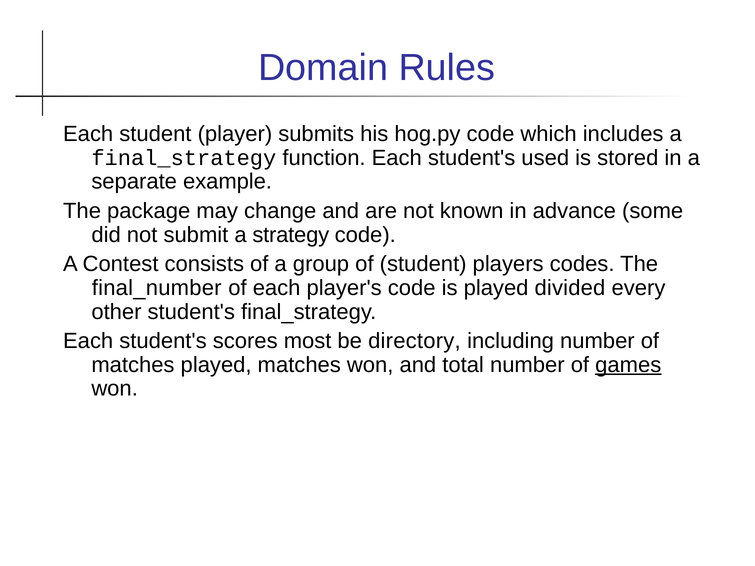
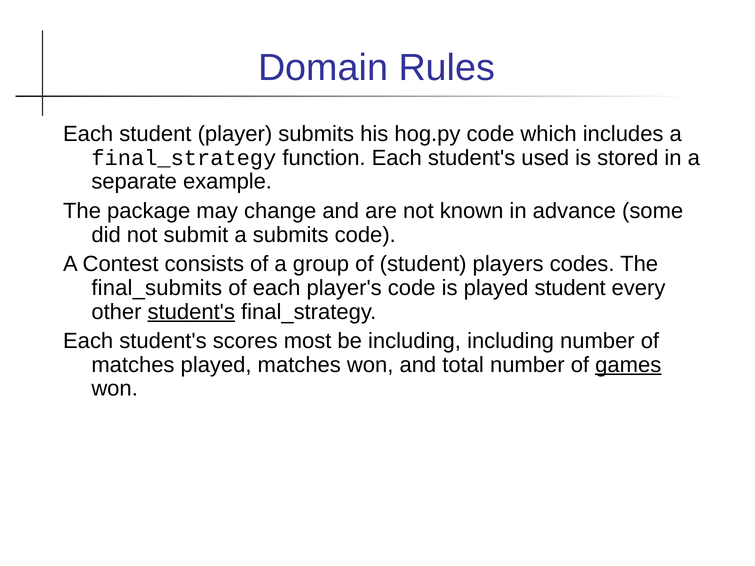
a strategy: strategy -> submits (291, 235)
final_number: final_number -> final_submits (157, 288)
played divided: divided -> student (570, 288)
student's underline: none -> present (191, 312)
be directory: directory -> including (415, 341)
